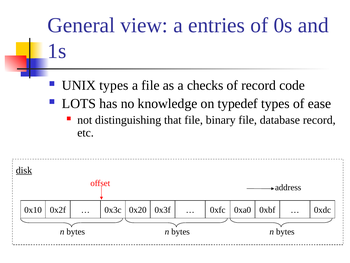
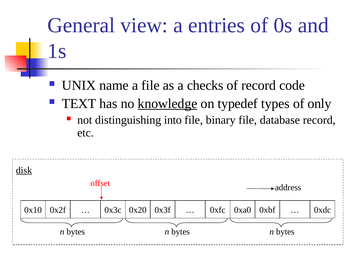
UNIX types: types -> name (114, 85)
LOTS: LOTS -> TEXT (79, 103)
knowledge underline: none -> present (168, 103)
ease: ease -> only (320, 103)
that: that -> into (173, 120)
